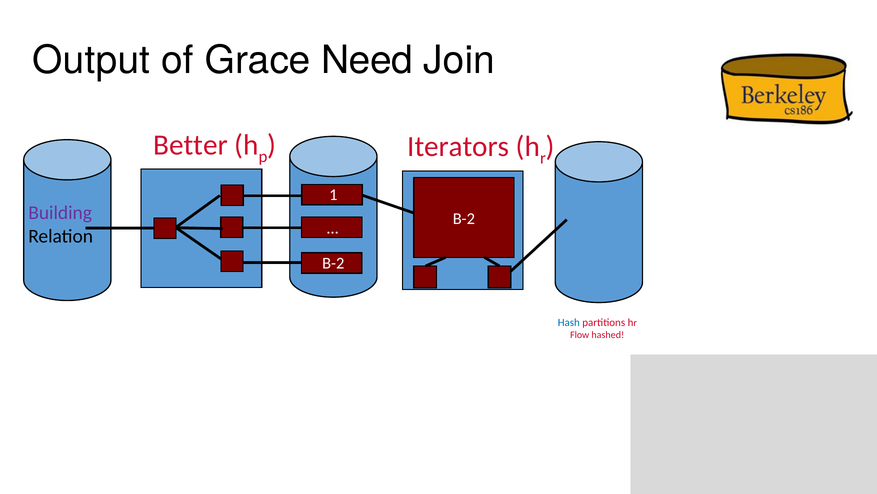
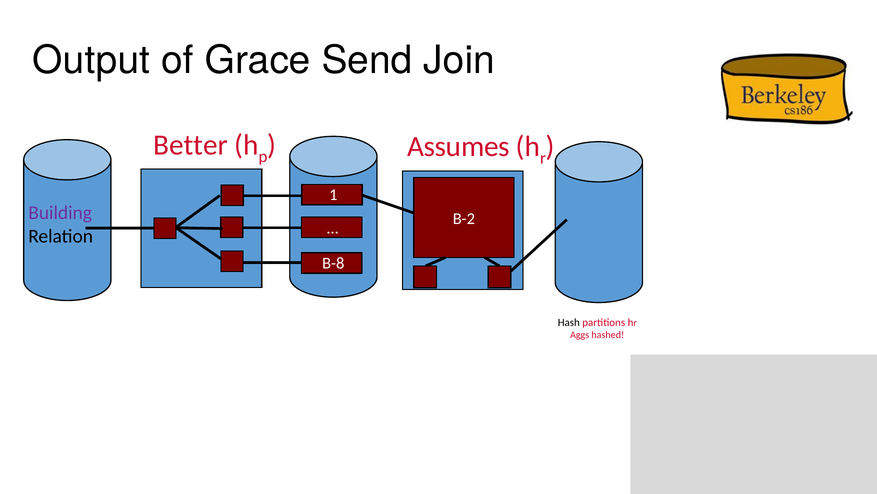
Need: Need -> Send (367, 60)
Iterators: Iterators -> Assumes (458, 146)
B-2: B-2 -> B-8 (333, 263)
Hash colour: blue -> black (569, 322)
Flow: Flow -> Aggs (580, 335)
